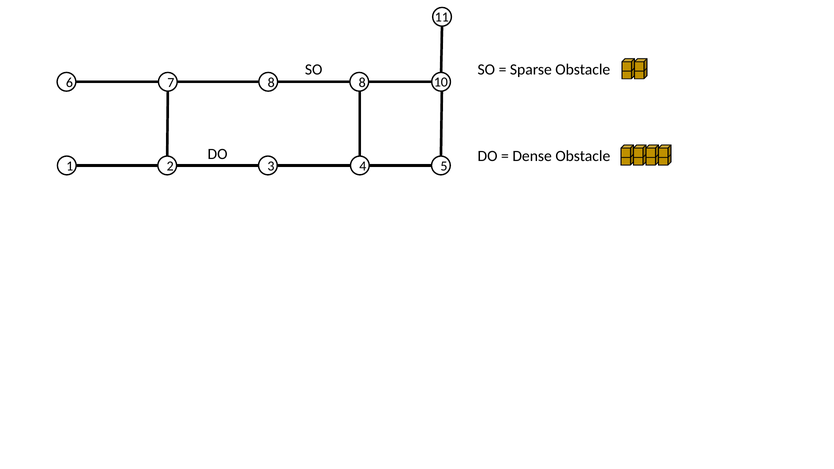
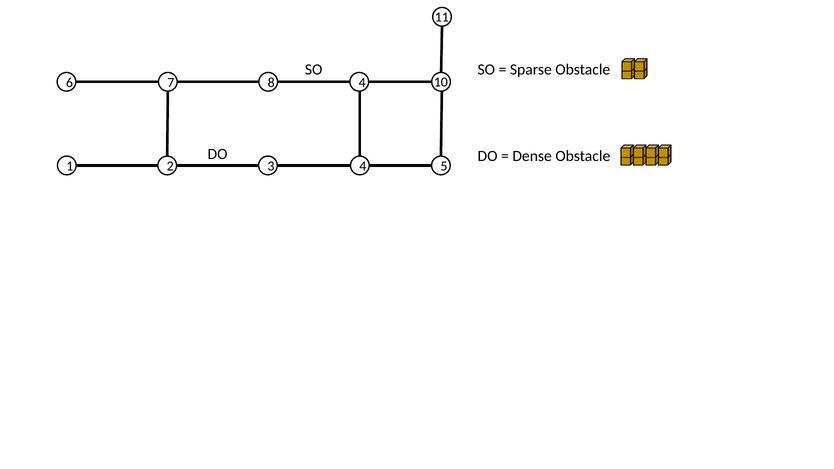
8 8: 8 -> 4 (362, 83)
